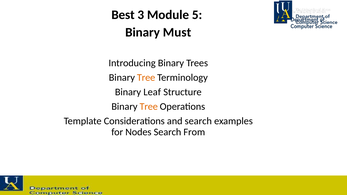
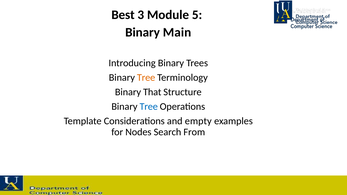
Must: Must -> Main (177, 32)
Leaf: Leaf -> That (152, 92)
Tree colour: orange -> blue (149, 107)
and search: search -> empty (198, 121)
